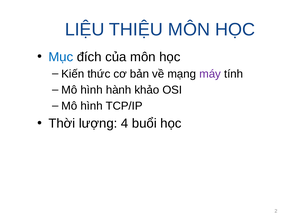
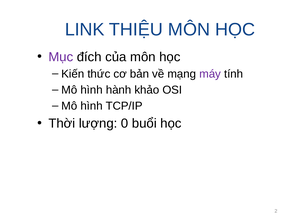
LIỆU: LIỆU -> LINK (85, 30)
Mục colour: blue -> purple (61, 57)
4: 4 -> 0 (125, 124)
